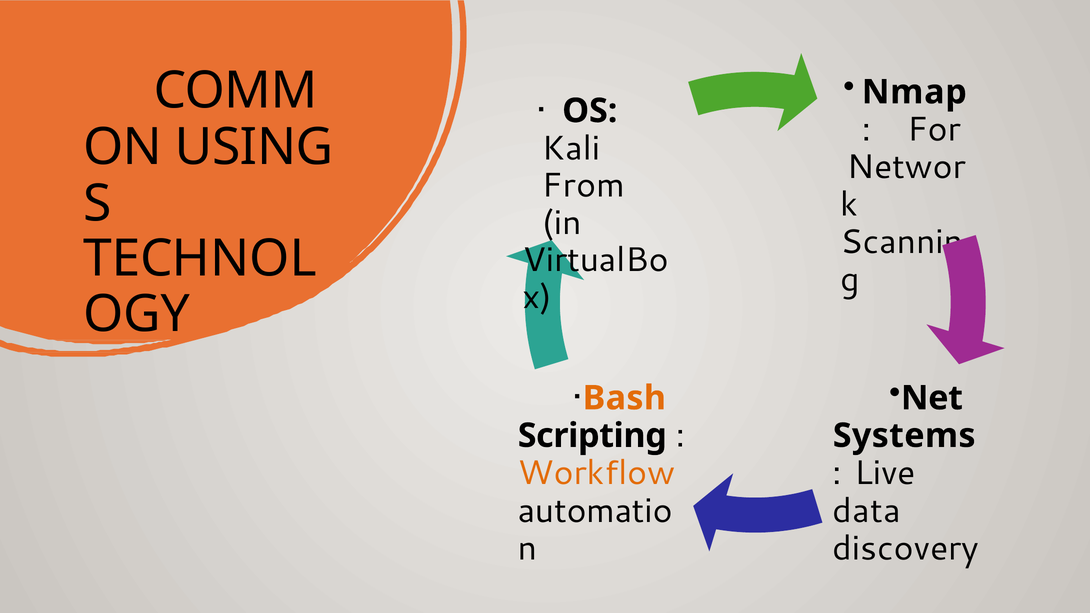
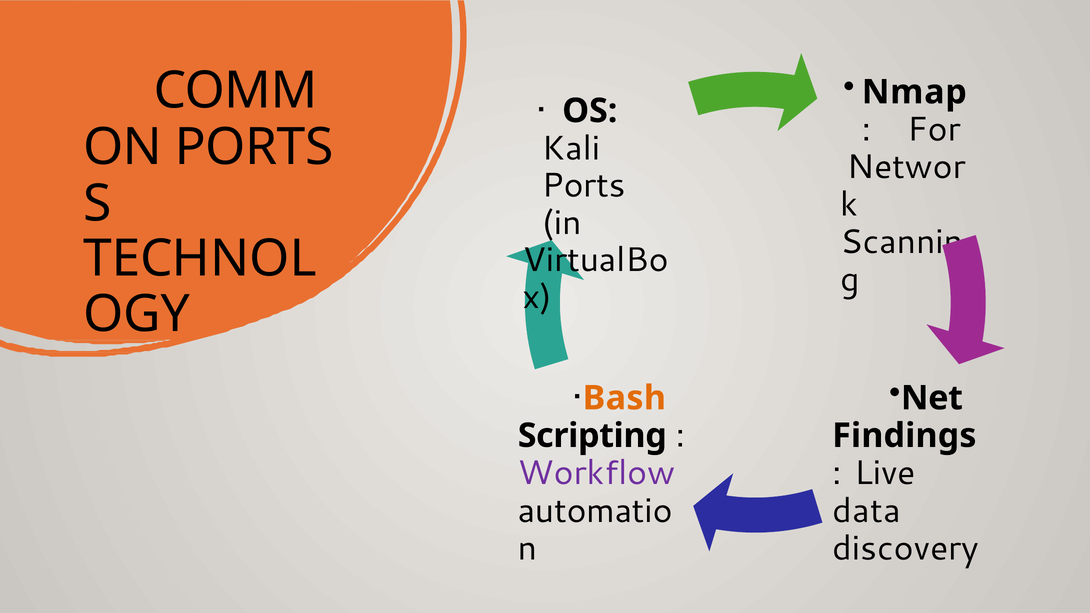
USING: USING -> PORTS (254, 147)
From: From -> Ports (584, 186)
Systems: Systems -> Findings (904, 436)
Workflow colour: orange -> purple (597, 473)
